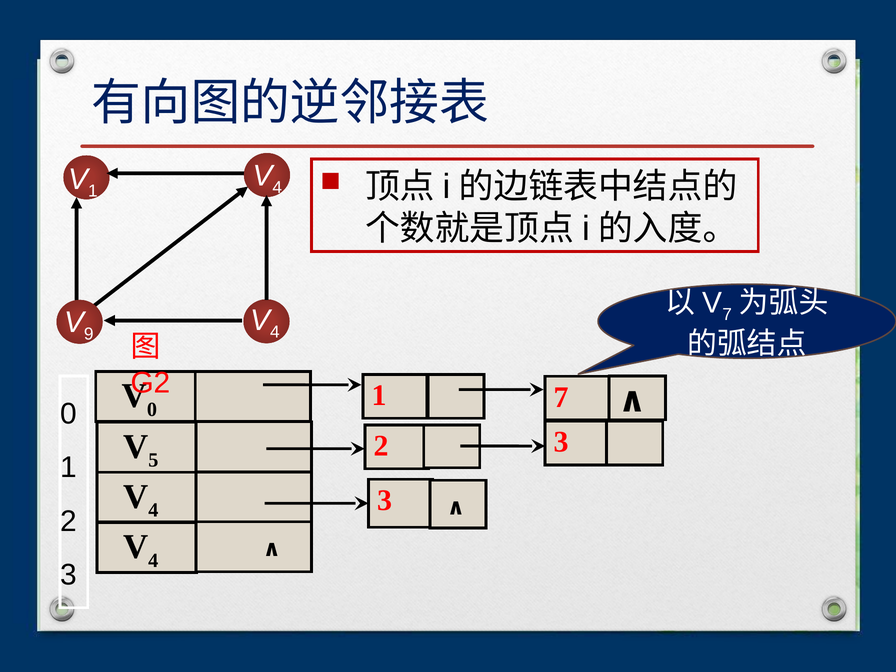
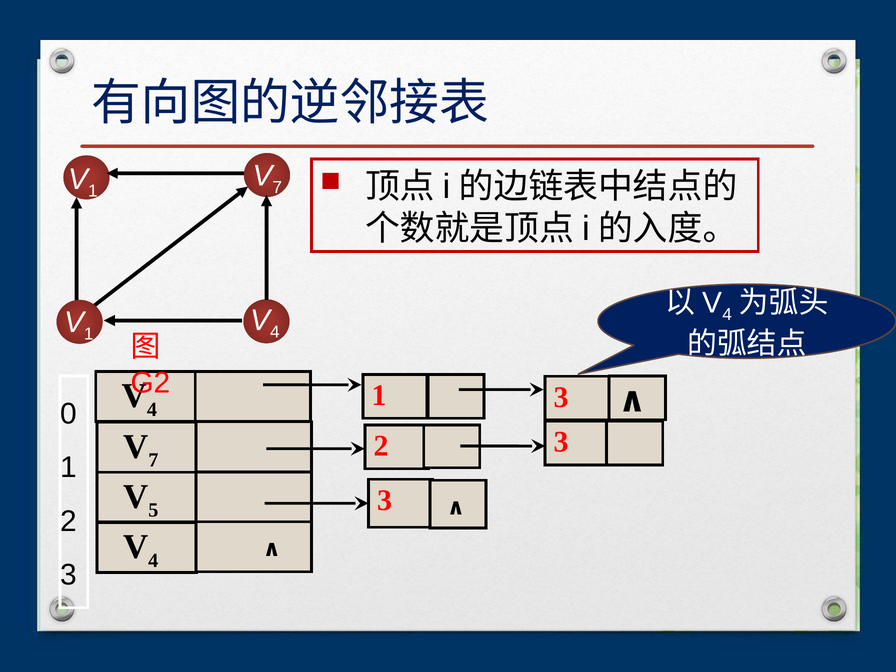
4: 4 -> 7 (277, 188)
7: 7 -> 4 (727, 315)
9: 9 -> 1 (89, 334)
1 7: 7 -> 3 (561, 397)
0: 0 -> 4 (152, 409)
5: 5 -> 7 (153, 460)
4: 4 -> 5 (153, 510)
